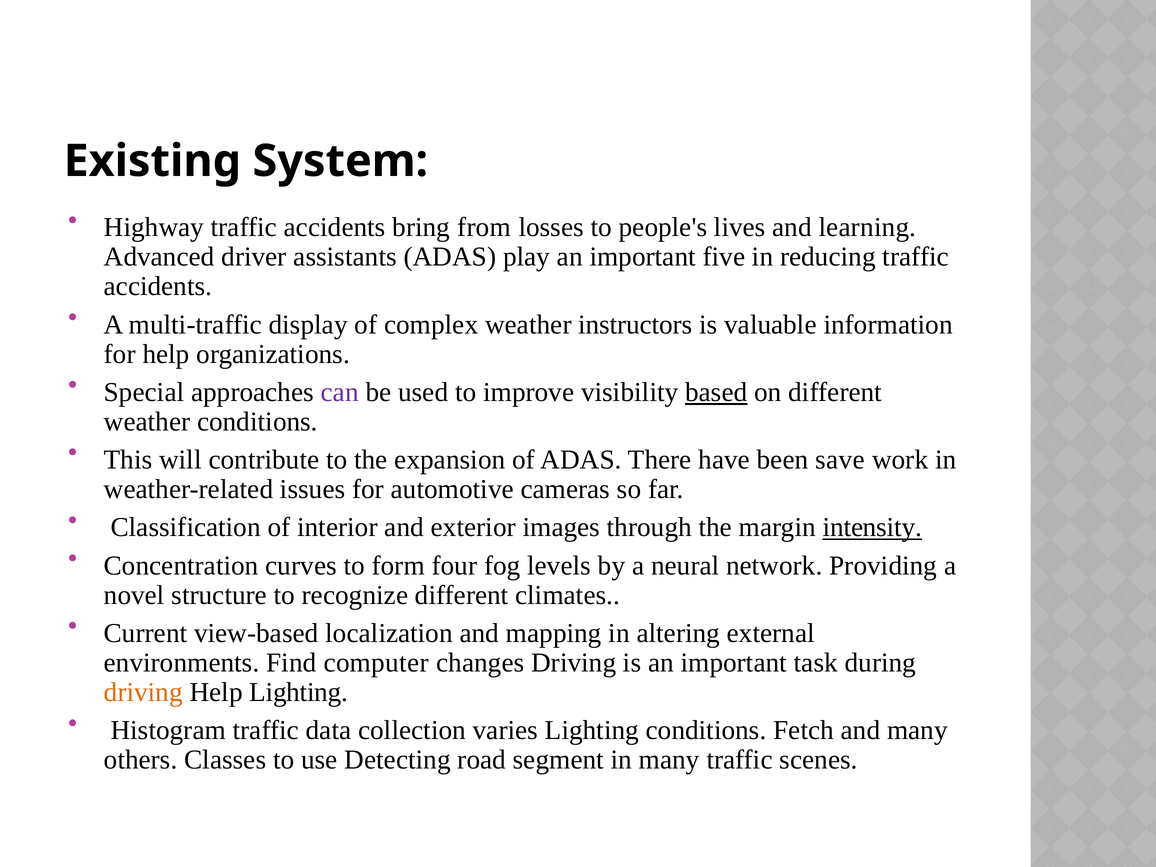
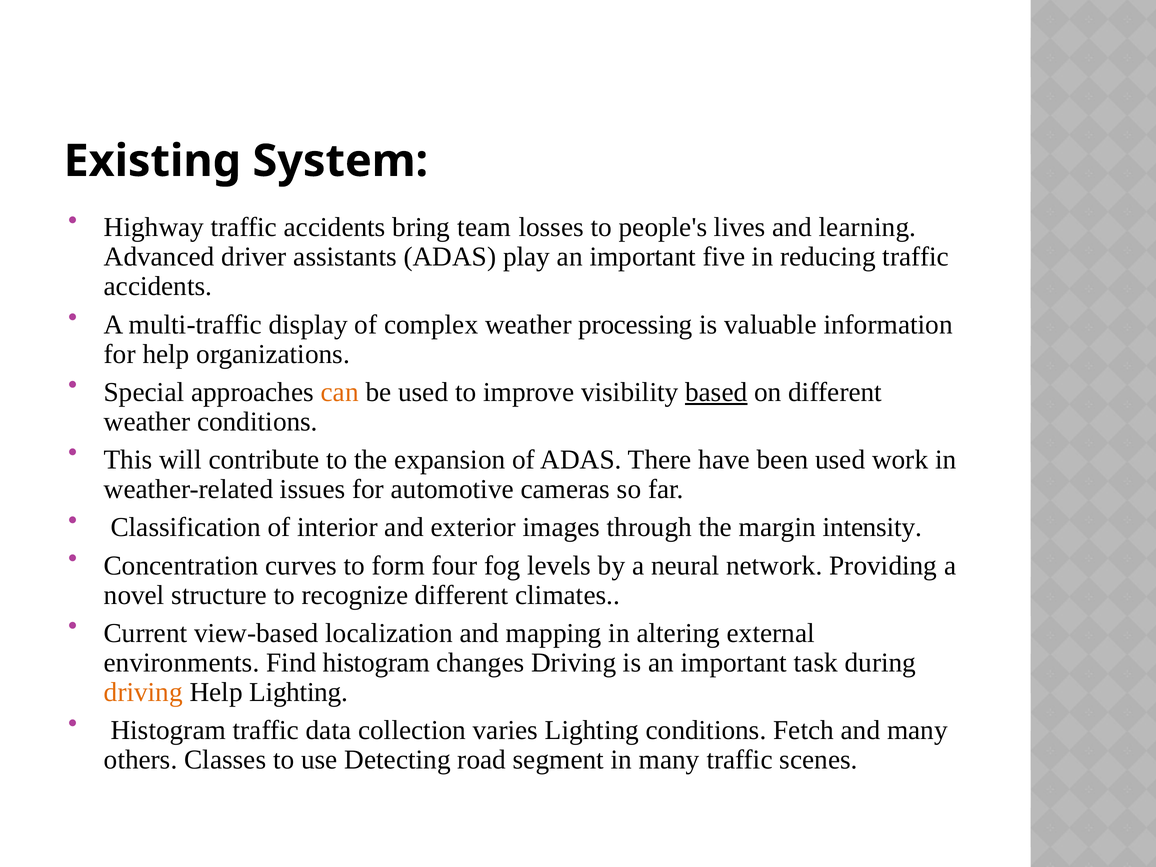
from: from -> team (484, 227)
instructors: instructors -> processing (635, 325)
can colour: purple -> orange (340, 392)
been save: save -> used (840, 460)
intensity underline: present -> none (872, 527)
Find computer: computer -> histogram (376, 663)
